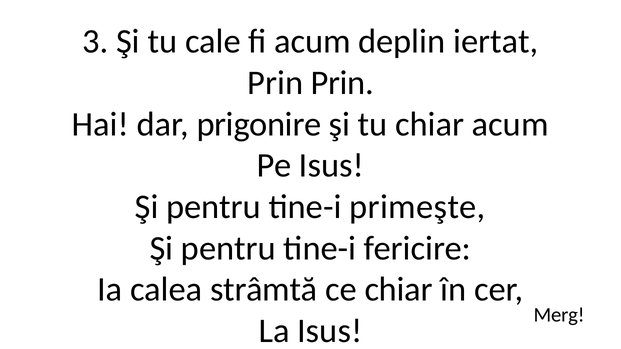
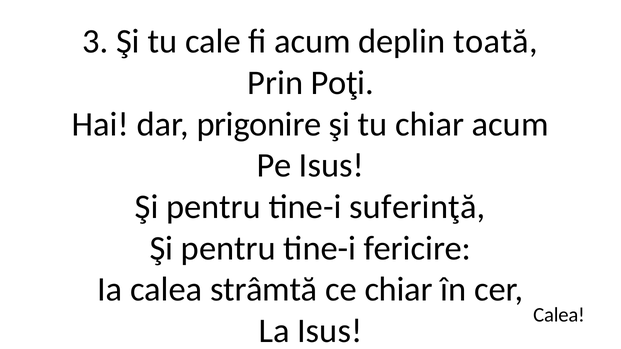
iertat: iertat -> toată (496, 42)
Prin Prin: Prin -> Poţi (342, 83)
primeşte: primeşte -> suferinţă (417, 207)
Merg: Merg -> Calea (559, 315)
